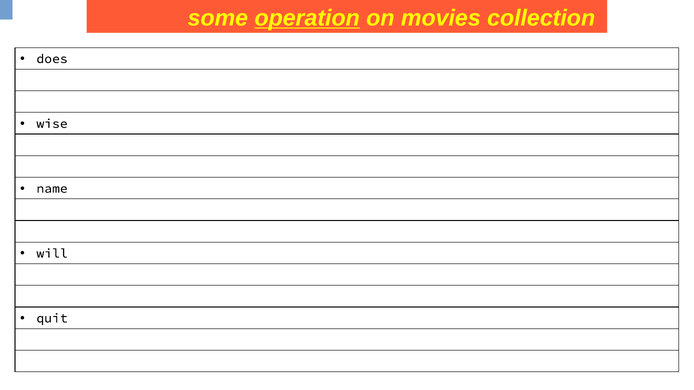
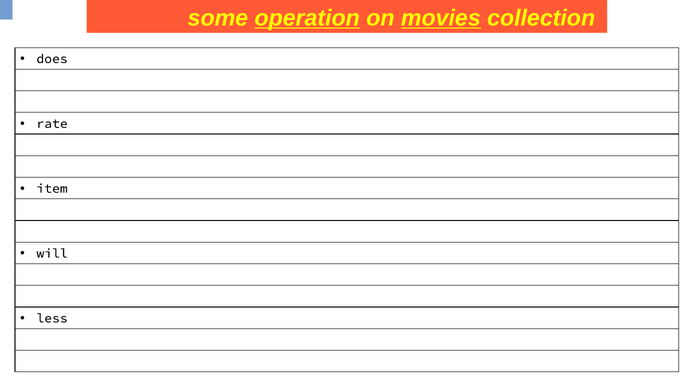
movies underline: none -> present (441, 18)
wise: wise -> rate (52, 124)
name: name -> item (52, 189)
quit: quit -> less (52, 318)
